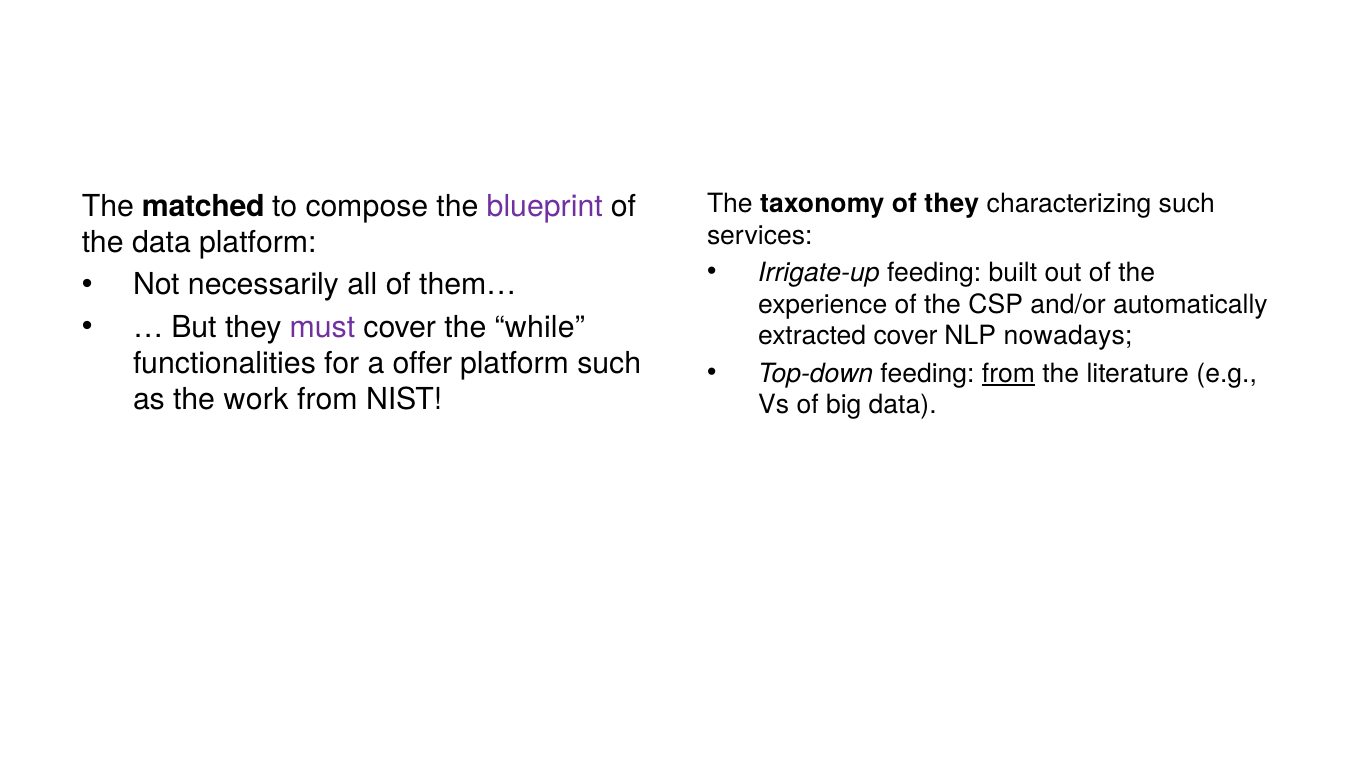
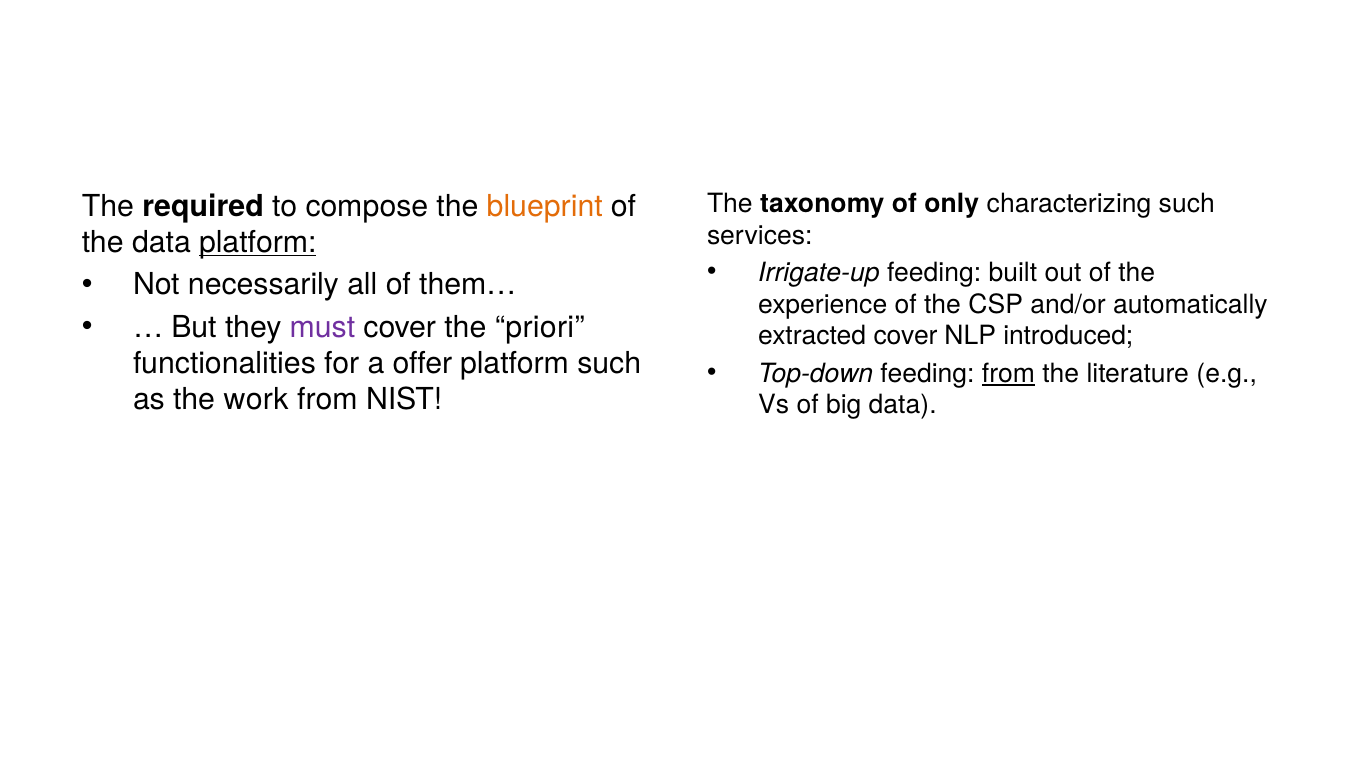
of they: they -> only (952, 204)
matched: matched -> required (203, 206)
blueprint colour: purple -> orange (545, 206)
platform underline: none -> present (258, 243)
while: while -> priori (540, 327)
nowadays: nowadays -> introduced (1068, 336)
